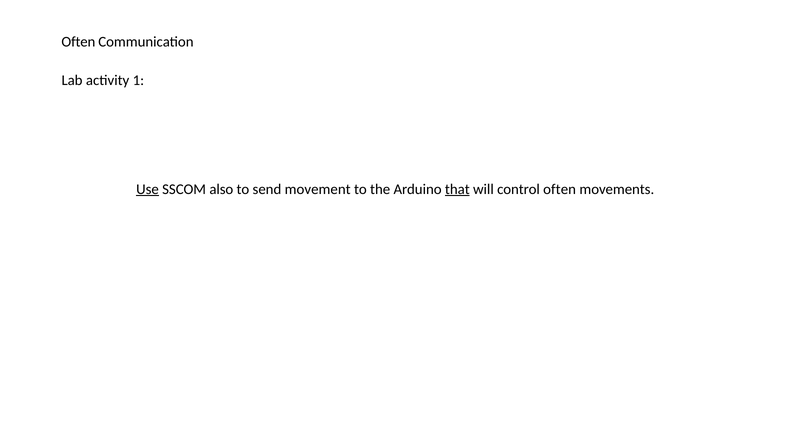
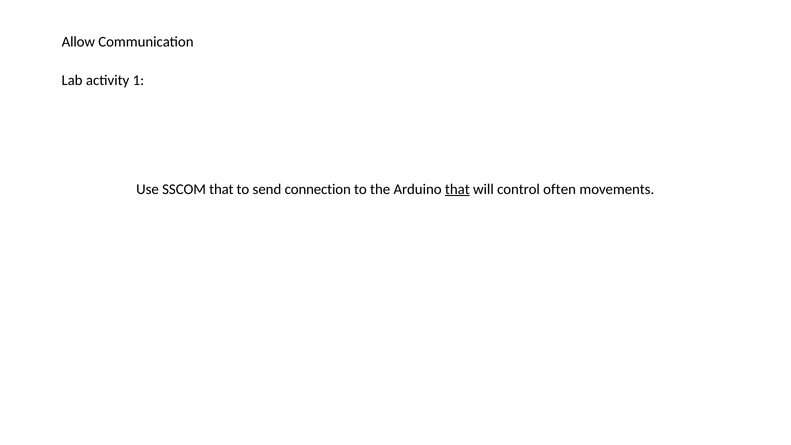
Often: Often -> Allow (78, 42)
Use underline: present -> none (148, 189)
SSCOM also: also -> that (221, 189)
movement: movement -> connection (318, 189)
